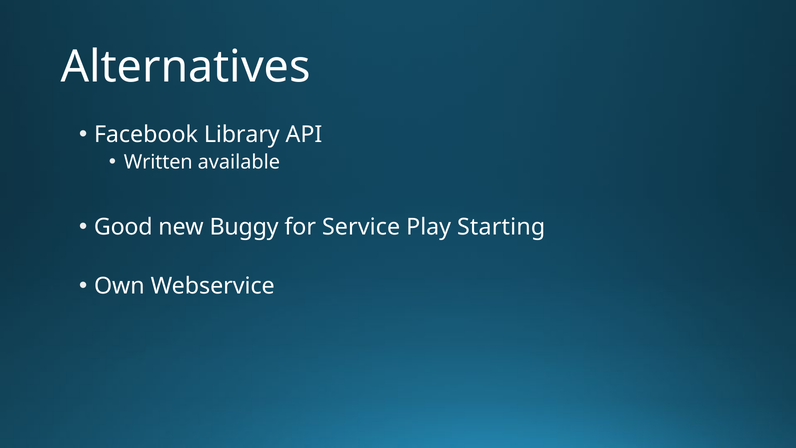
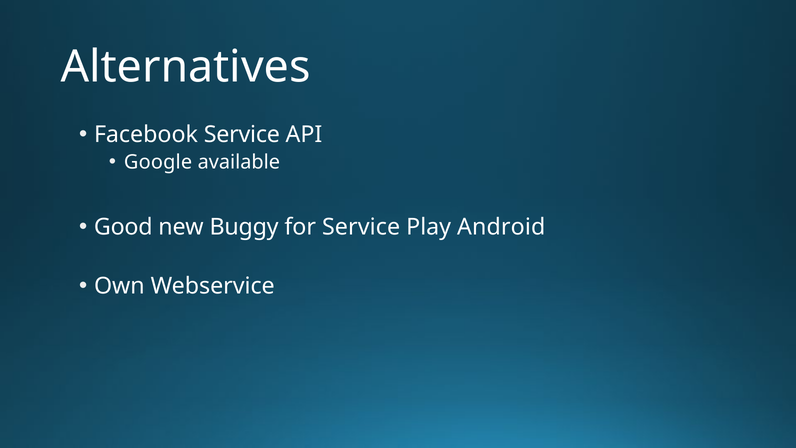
Facebook Library: Library -> Service (242, 135)
Written: Written -> Google (158, 162)
Starting: Starting -> Android (501, 227)
